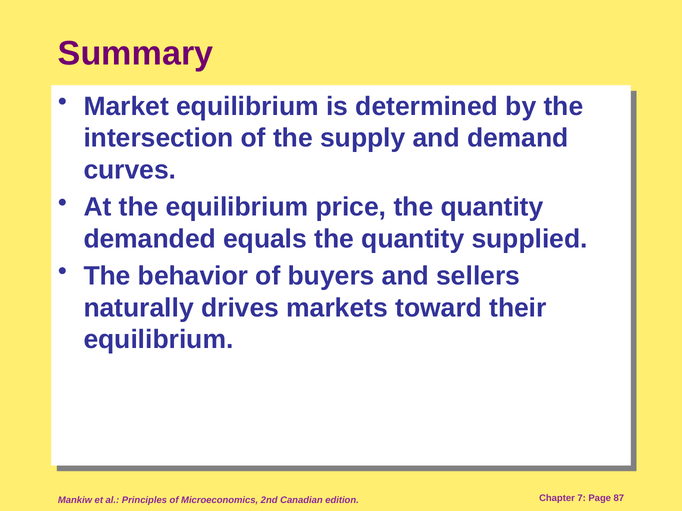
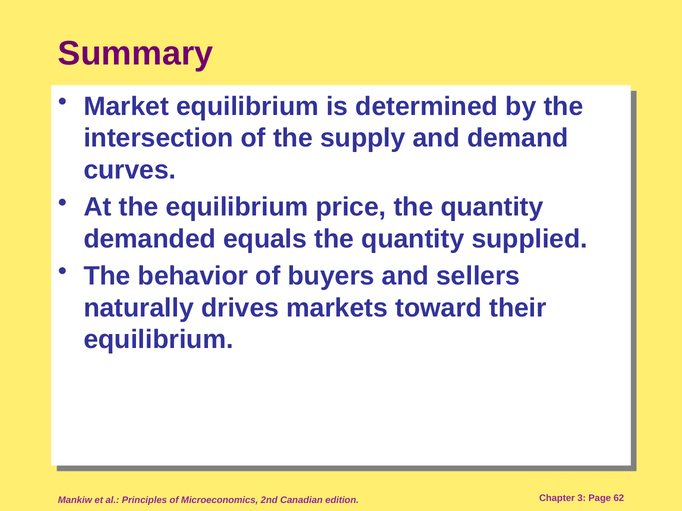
7: 7 -> 3 (582, 499)
87: 87 -> 62 (619, 499)
